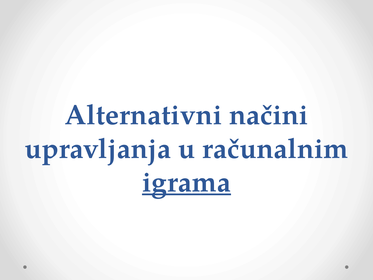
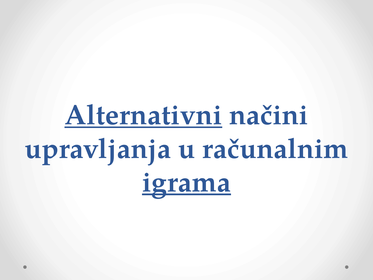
Alternativni underline: none -> present (143, 115)
